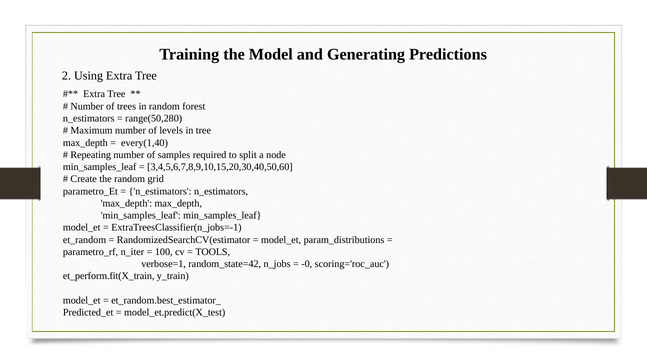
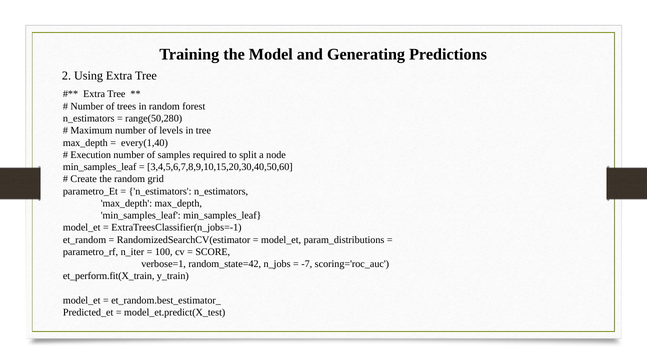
Repeating: Repeating -> Execution (91, 155)
TOOLS: TOOLS -> SCORE (213, 252)
-0: -0 -> -7 (307, 264)
